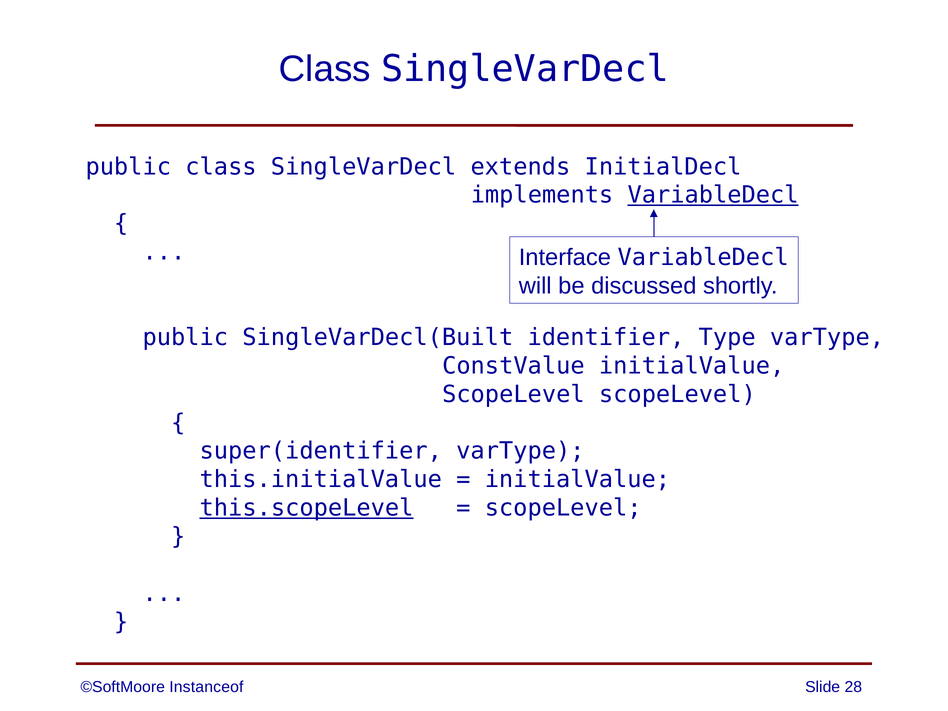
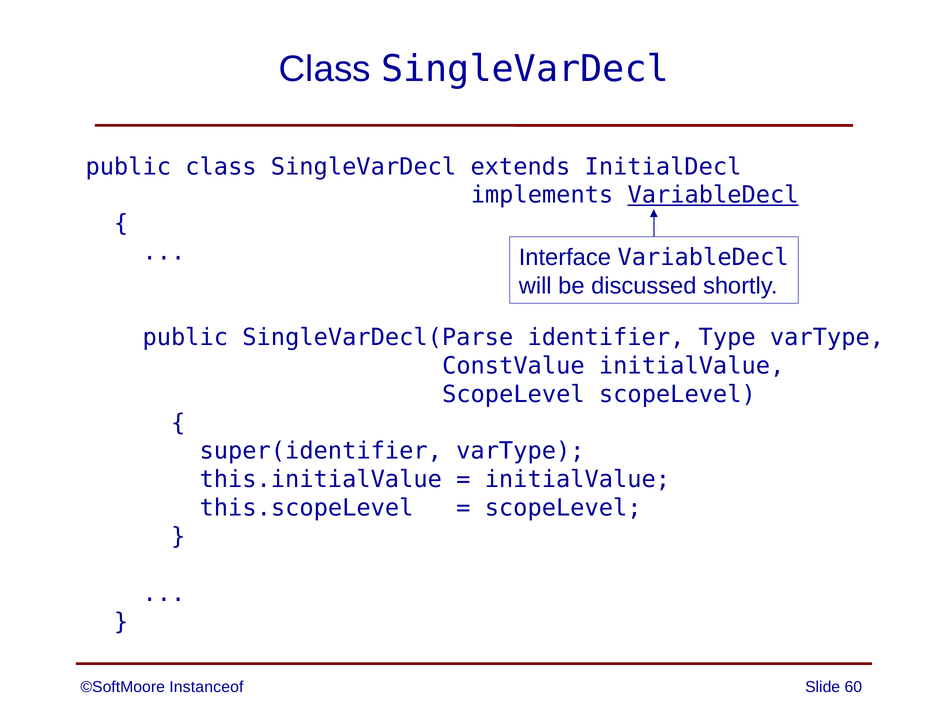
SingleVarDecl(Built: SingleVarDecl(Built -> SingleVarDecl(Parse (378, 337)
this.scopeLevel underline: present -> none (307, 508)
28: 28 -> 60 (853, 687)
